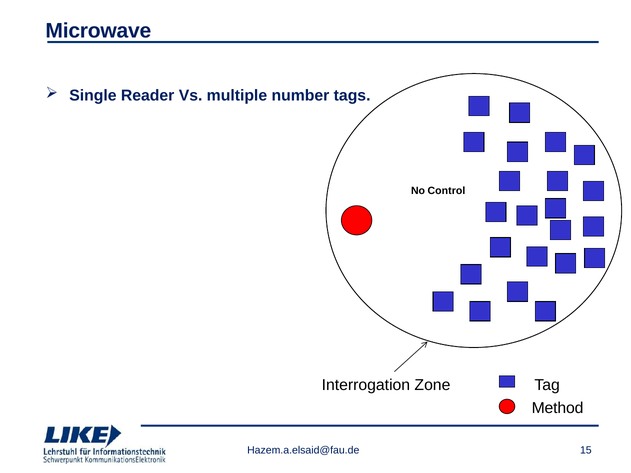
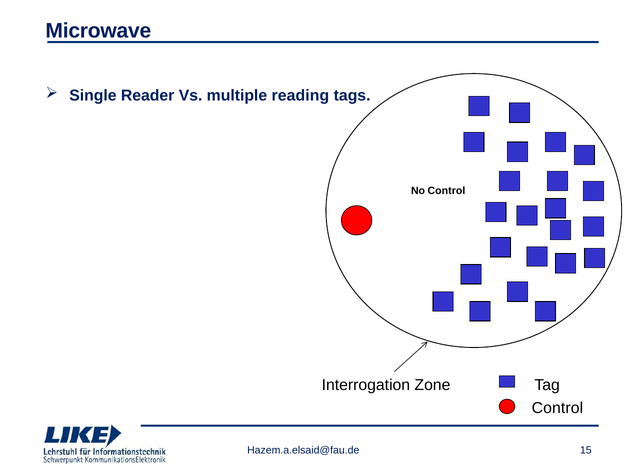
number: number -> reading (300, 96)
Method: Method -> Control (557, 408)
